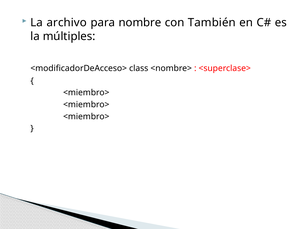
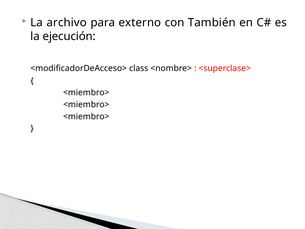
nombre: nombre -> externo (140, 23)
múltiples: múltiples -> ejecución (69, 36)
